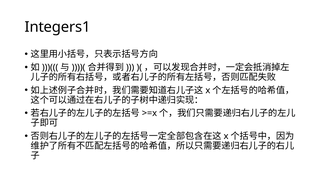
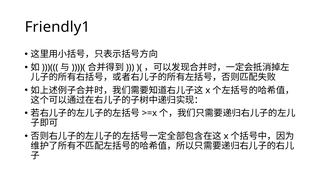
Integers1: Integers1 -> Friendly1 (57, 27)
